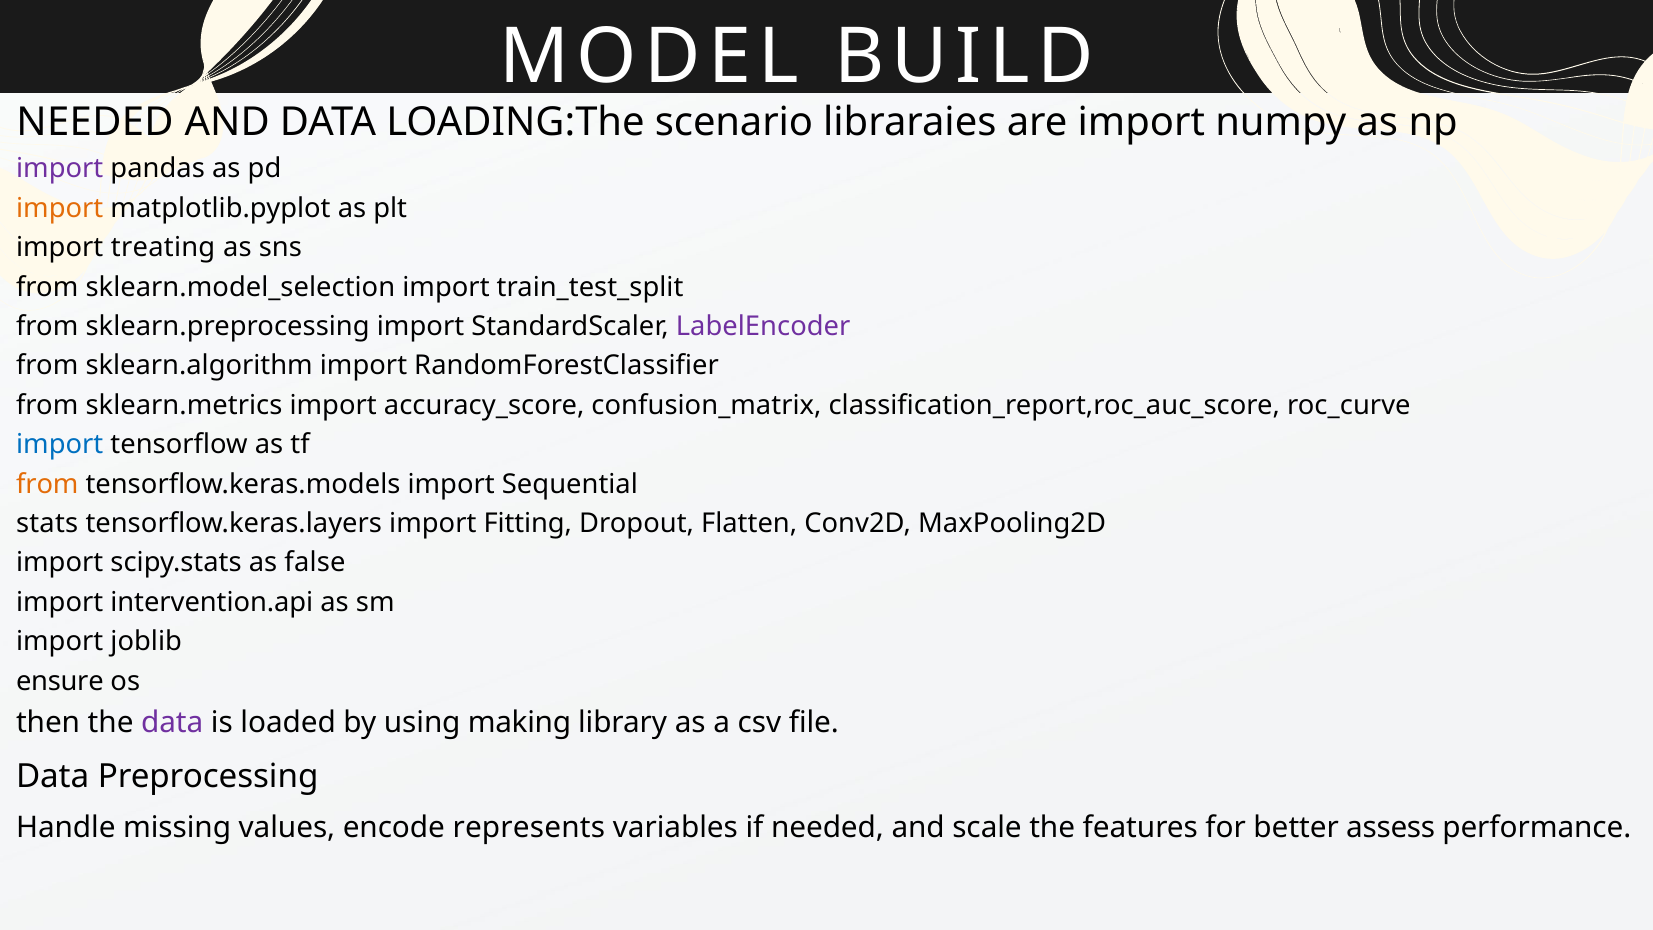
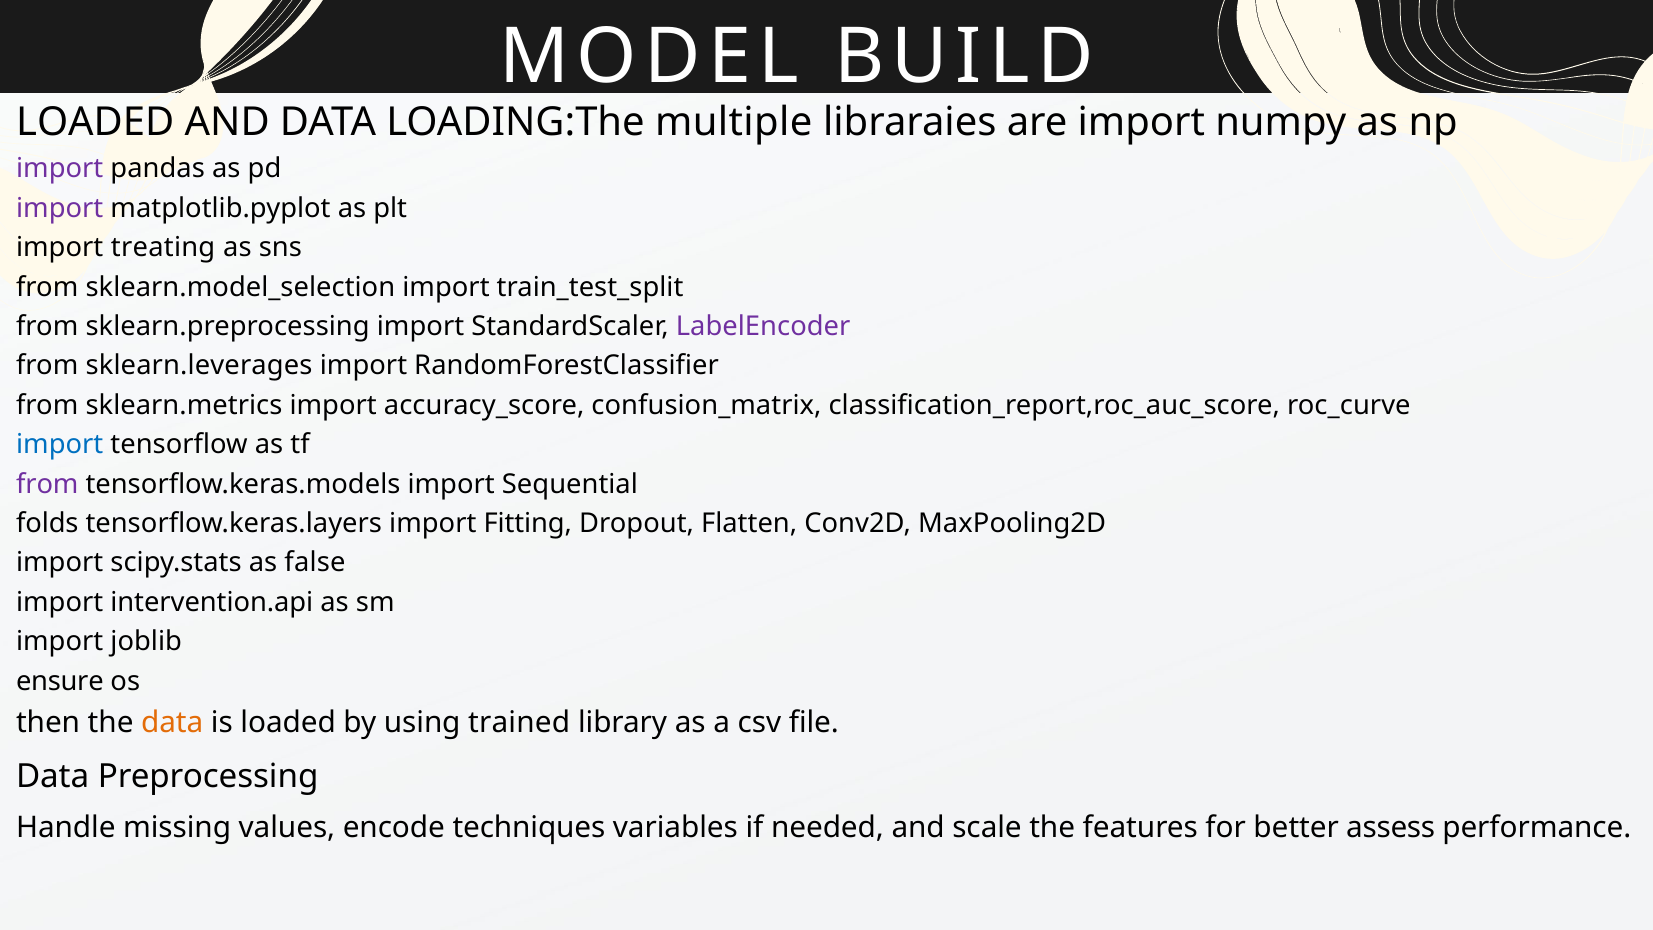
NEEDED: NEEDED -> LOADED (95, 123)
scenario: scenario -> multiple (734, 123)
import colour: orange -> purple (60, 208)
sklearn.algorithm: sklearn.algorithm -> sklearn.leverages (199, 366)
from colour: orange -> purple (47, 484)
stats: stats -> folds (47, 523)
data colour: purple -> orange (172, 722)
making: making -> trained (519, 722)
represents: represents -> techniques (529, 828)
